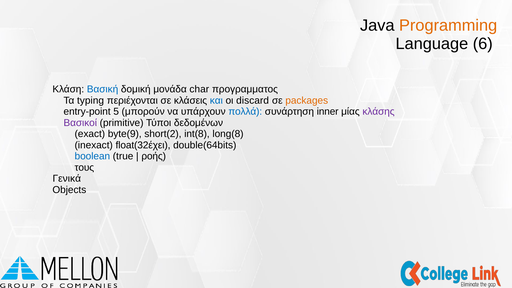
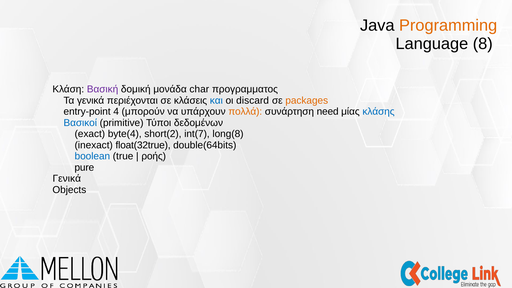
6: 6 -> 8 (483, 44)
Βασική colour: blue -> purple (103, 89)
Τα typing: typing -> γενικά (91, 100)
5: 5 -> 4 (116, 112)
πολλά colour: blue -> orange (245, 112)
inner: inner -> need (328, 112)
κλάσης colour: purple -> blue (379, 112)
Βασικοί colour: purple -> blue (80, 123)
byte(9: byte(9 -> byte(4 (125, 134)
int(8: int(8 -> int(7 (197, 134)
float(32έχει: float(32έχει -> float(32true (143, 145)
τους: τους -> pure (84, 168)
